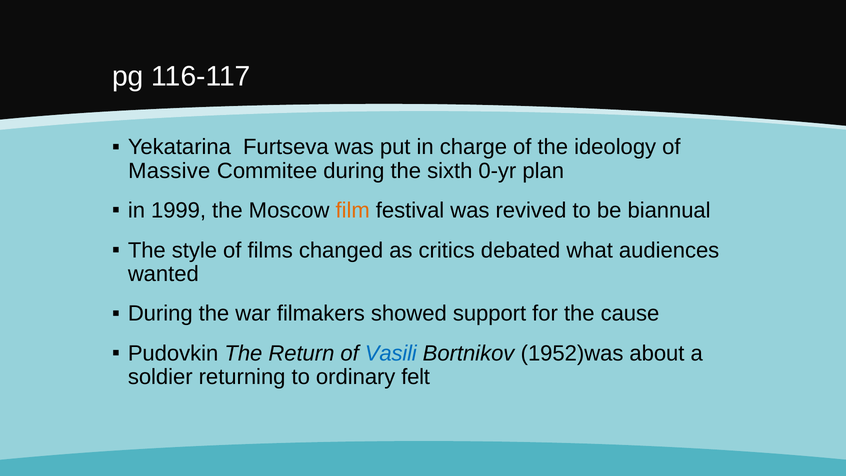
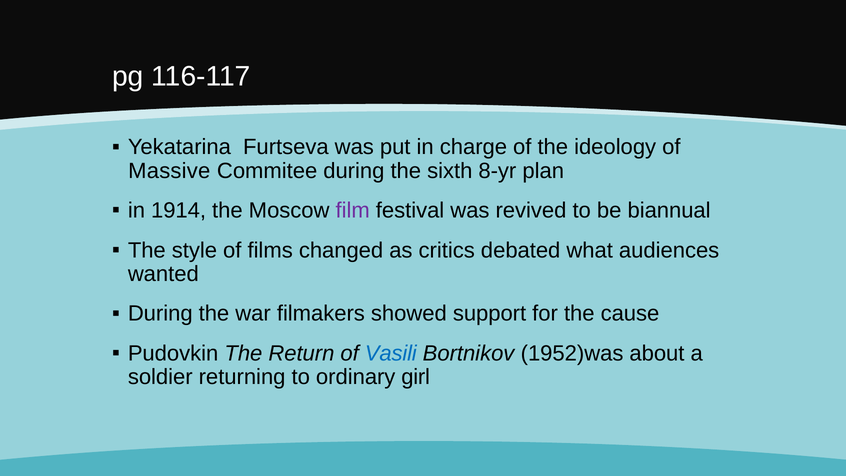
0-yr: 0-yr -> 8-yr (497, 171)
1999: 1999 -> 1914 (179, 211)
film colour: orange -> purple (353, 211)
felt: felt -> girl (416, 377)
